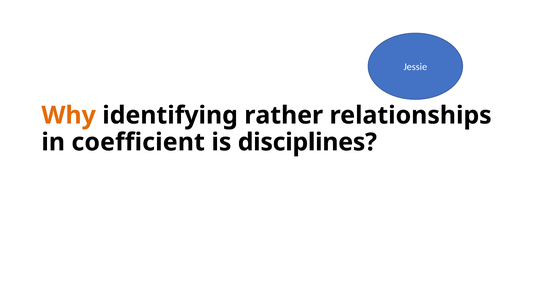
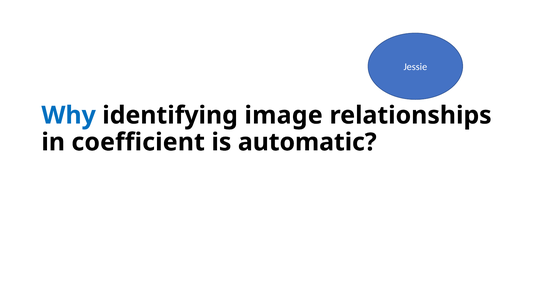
Why colour: orange -> blue (69, 116)
rather: rather -> image (284, 116)
disciplines: disciplines -> automatic (307, 142)
